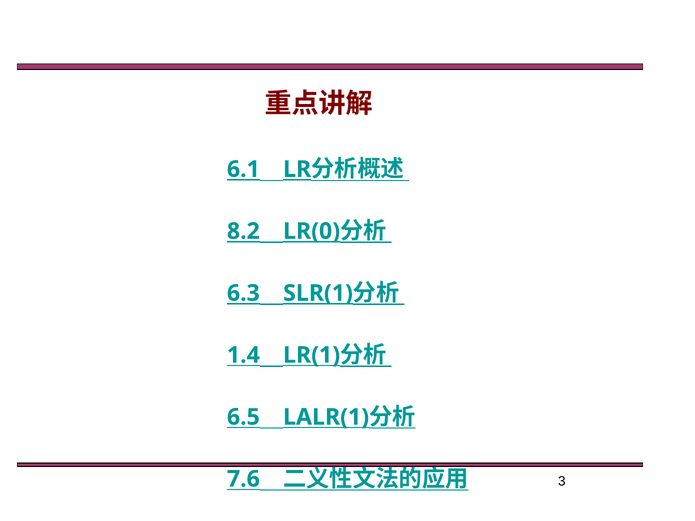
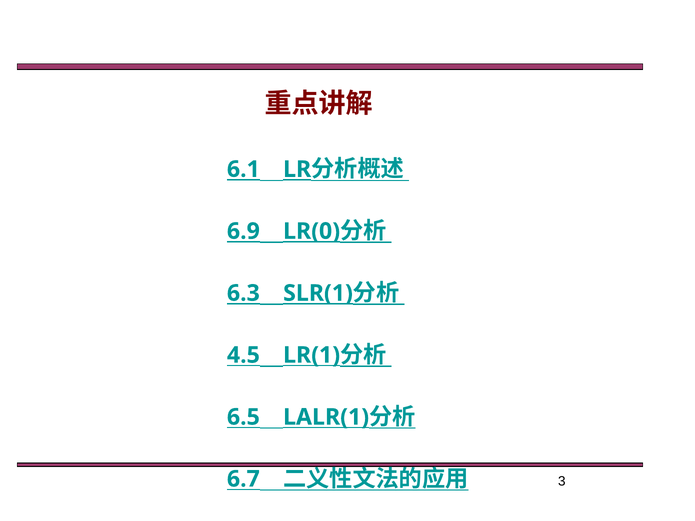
8.2: 8.2 -> 6.9 (243, 231)
1.4: 1.4 -> 4.5 (243, 355)
7.6: 7.6 -> 6.7 (243, 479)
